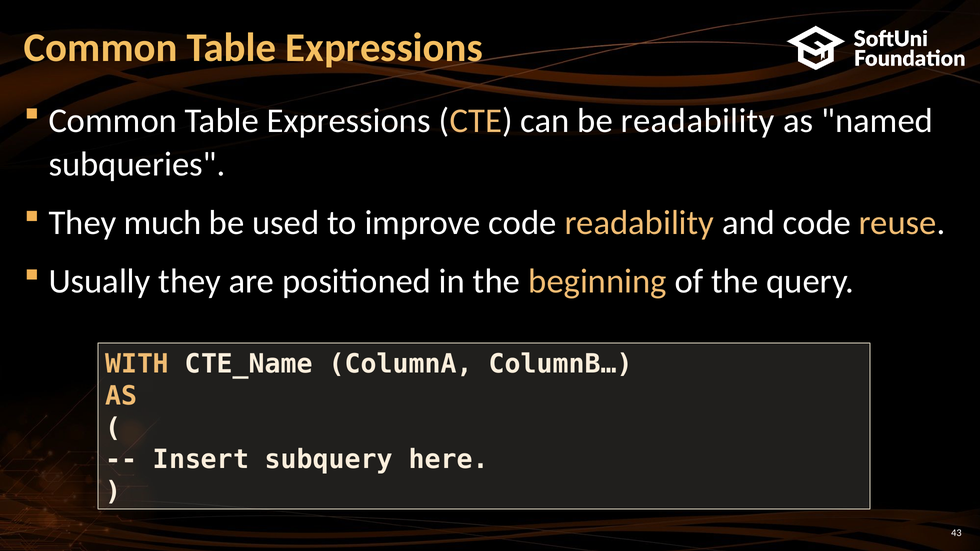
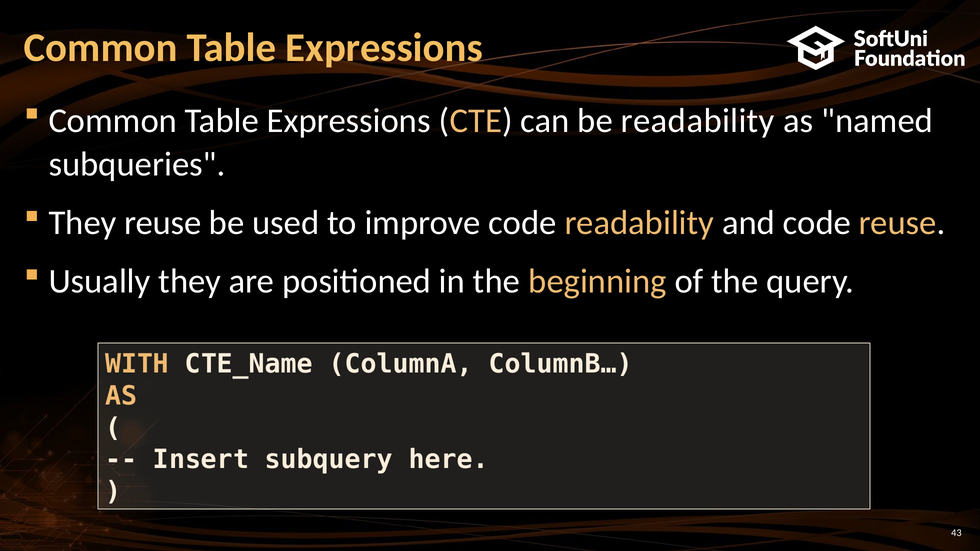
They much: much -> reuse (163, 223)
